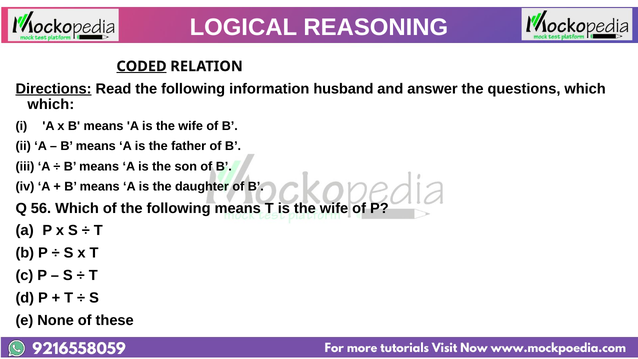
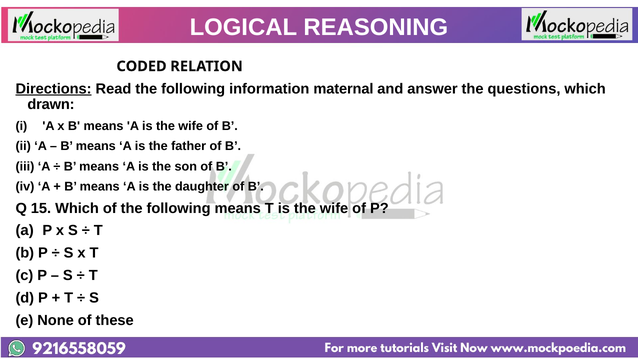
CODED underline: present -> none (142, 66)
husband: husband -> maternal (343, 89)
which: which -> drawn (51, 105)
56: 56 -> 15 (41, 208)
